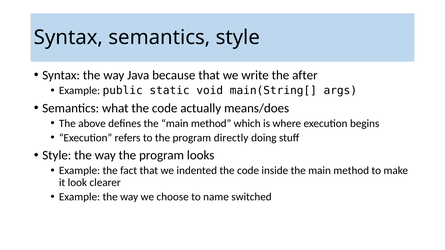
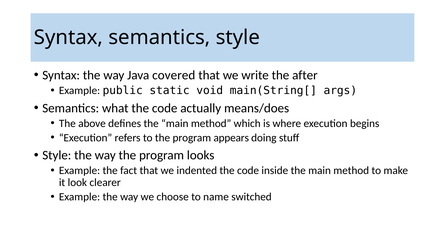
because: because -> covered (174, 75)
directly: directly -> appears (231, 138)
